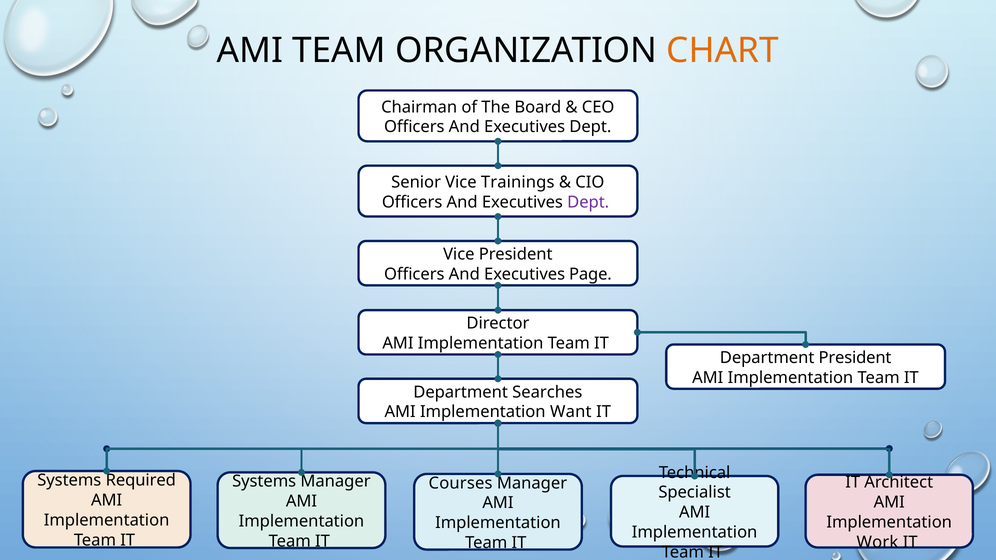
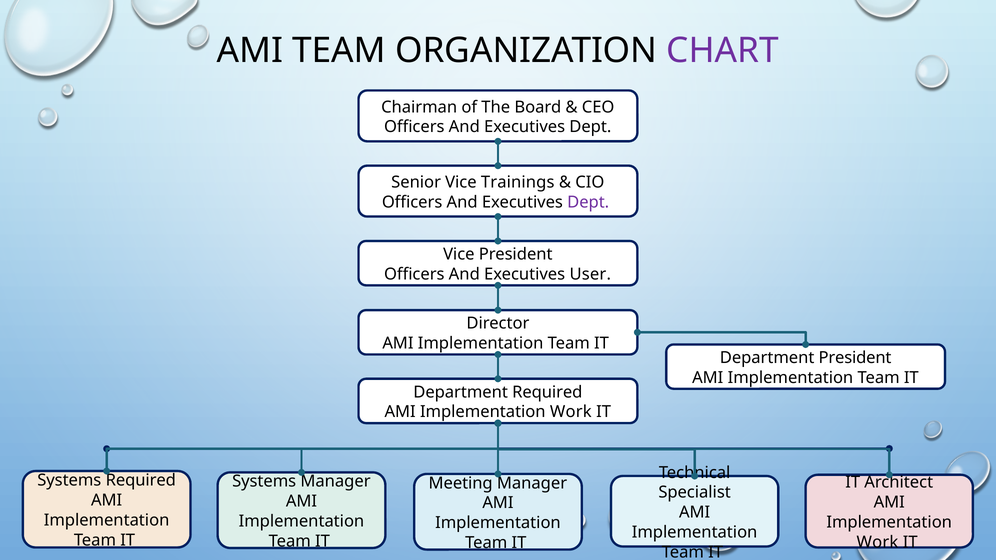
CHART colour: orange -> purple (723, 51)
Page: Page -> User (590, 274)
Department Searches: Searches -> Required (547, 392)
Want: Want -> Work (571, 412)
Courses: Courses -> Meeting (461, 483)
